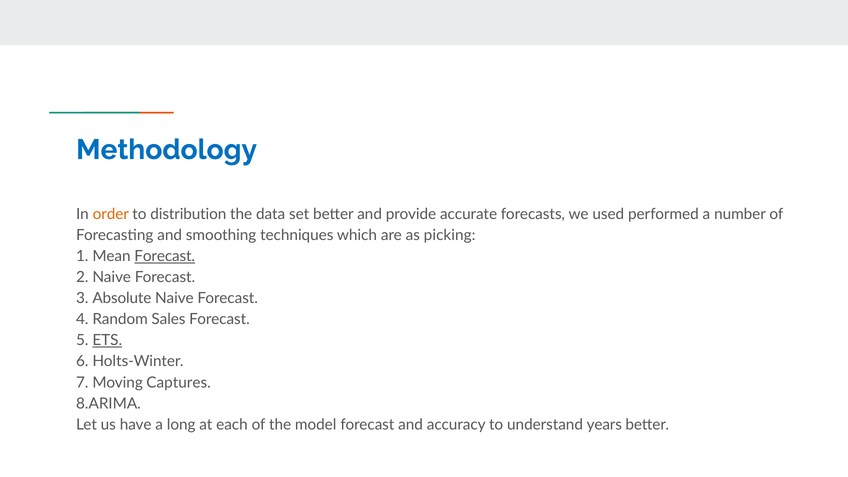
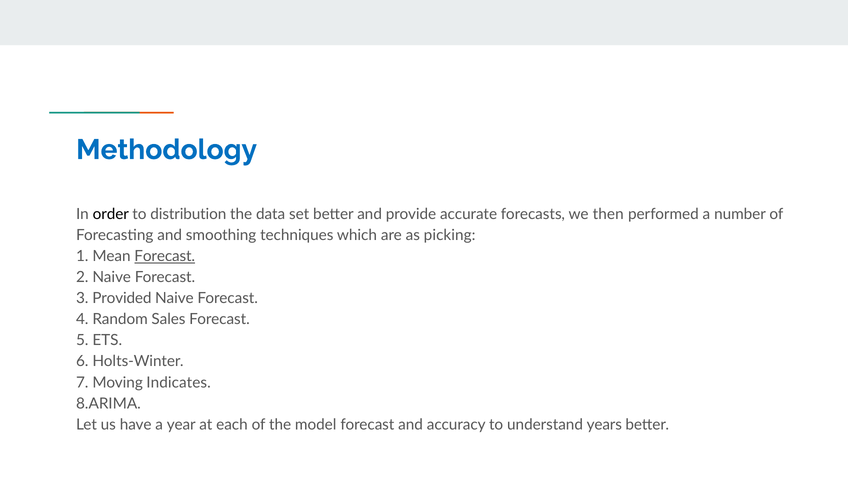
order colour: orange -> black (111, 214)
used: used -> then (608, 214)
Absolute: Absolute -> Provided (122, 298)
ETS underline: present -> none (107, 340)
Captures: Captures -> Indicates (179, 382)
long: long -> year (181, 425)
